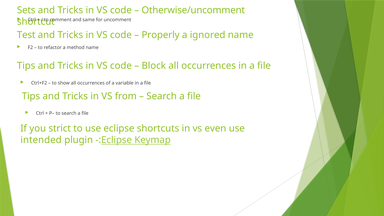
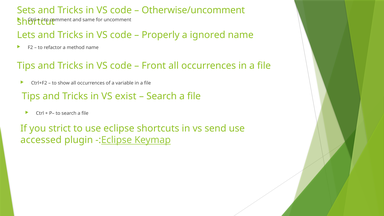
Test: Test -> Lets (26, 35)
Block: Block -> Front (154, 66)
from: from -> exist (126, 96)
even: even -> send (215, 128)
intended: intended -> accessed (41, 140)
